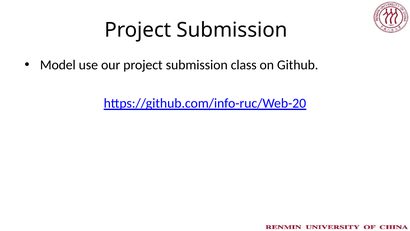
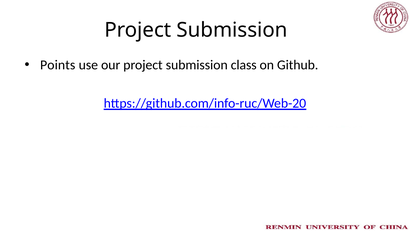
Model: Model -> Points (58, 65)
